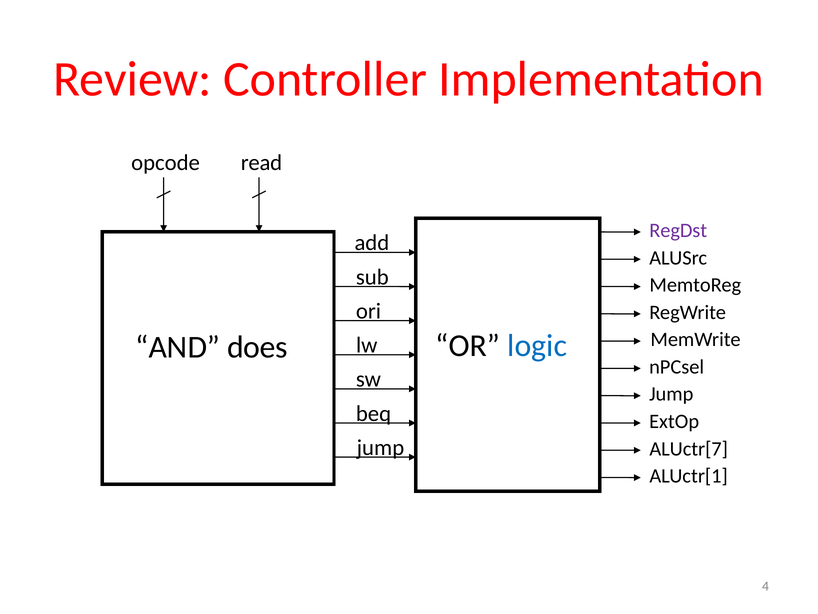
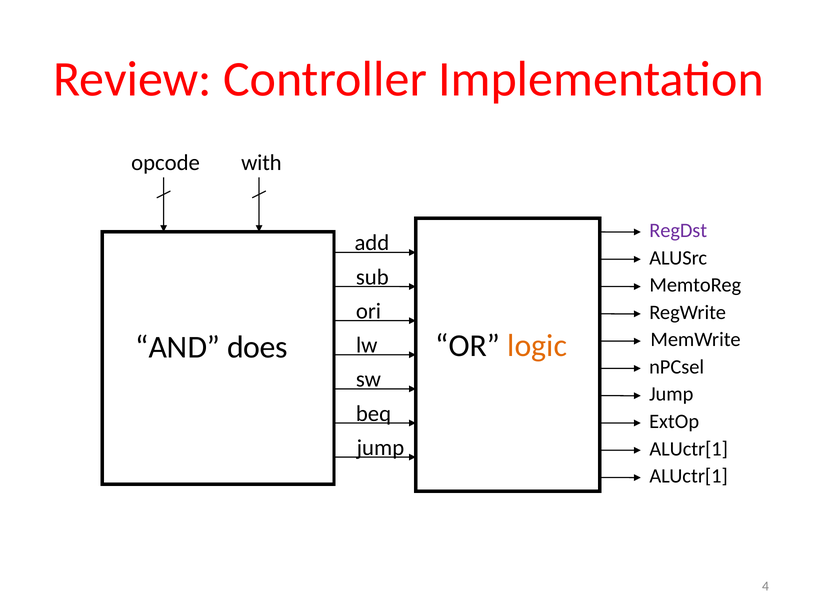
read: read -> with (261, 162)
logic colour: blue -> orange (537, 346)
ALUctr[7: ALUctr[7 -> ALUctr[1 (689, 448)
